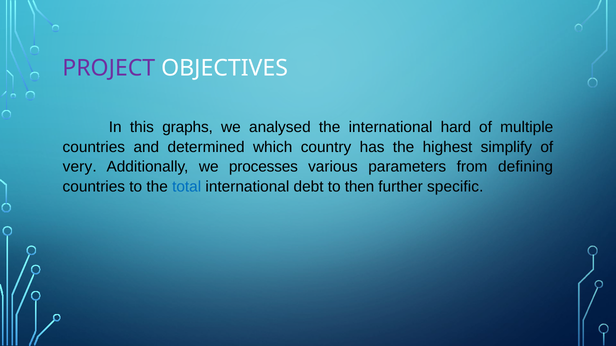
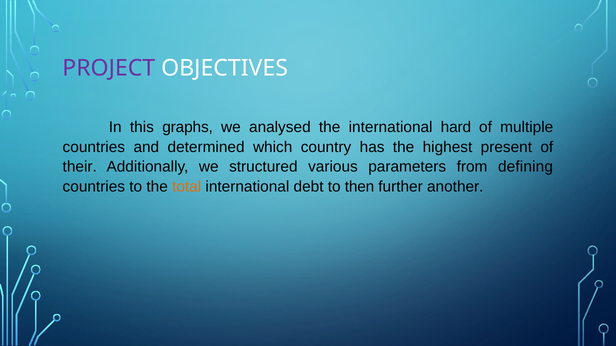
simplify: simplify -> present (506, 147)
very: very -> their (80, 167)
processes: processes -> structured (263, 167)
total colour: blue -> orange (187, 187)
specific: specific -> another (455, 187)
